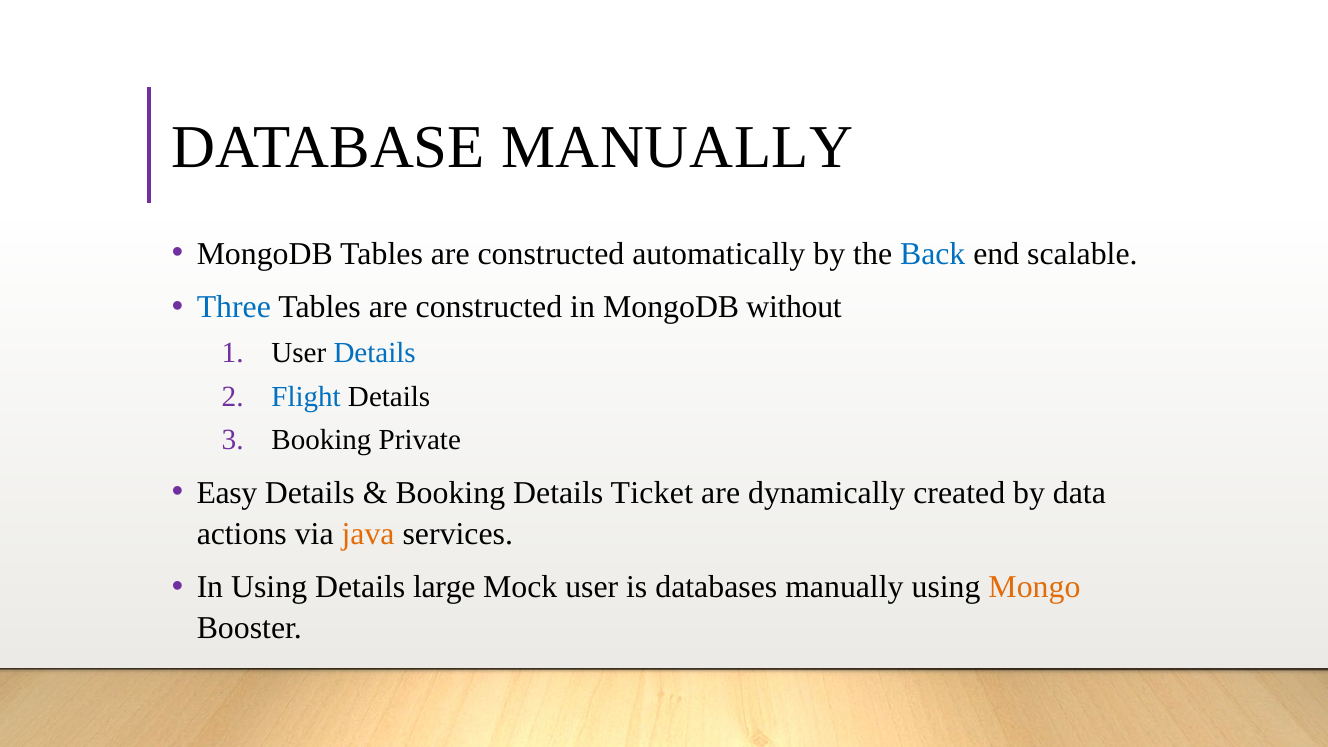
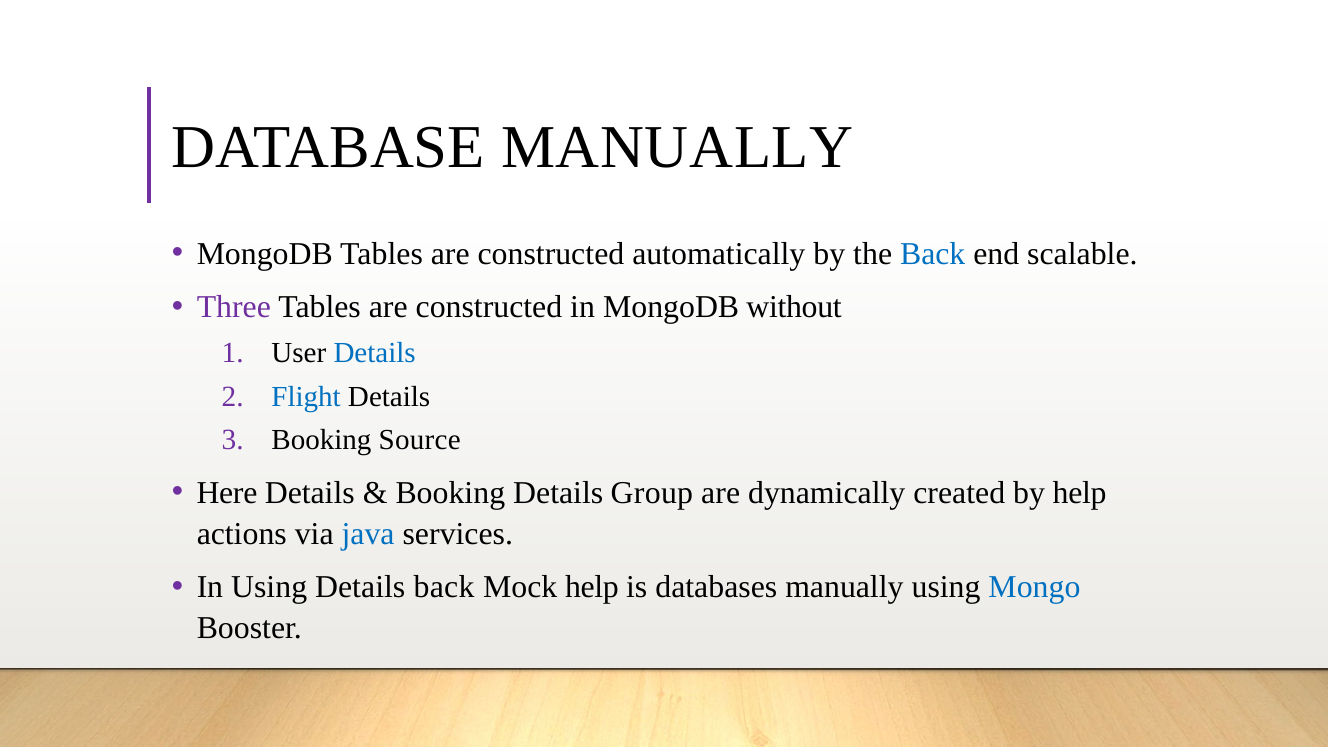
Three colour: blue -> purple (234, 307)
Private: Private -> Source (420, 440)
Easy: Easy -> Here (227, 493)
Ticket: Ticket -> Group (652, 493)
by data: data -> help (1080, 493)
java colour: orange -> blue (368, 534)
Details large: large -> back (444, 587)
Mock user: user -> help (592, 587)
Mongo colour: orange -> blue (1034, 587)
